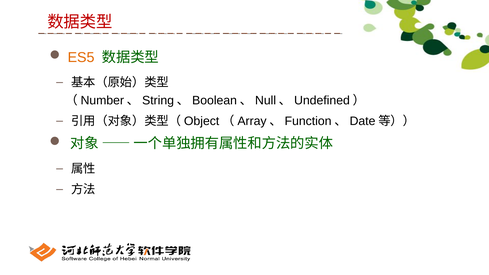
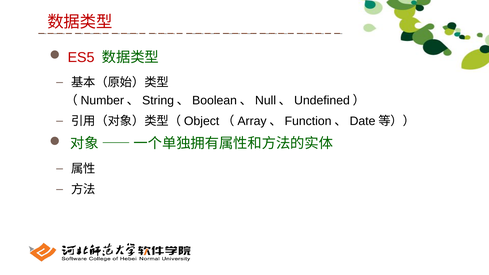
ES5 colour: orange -> red (81, 58)
